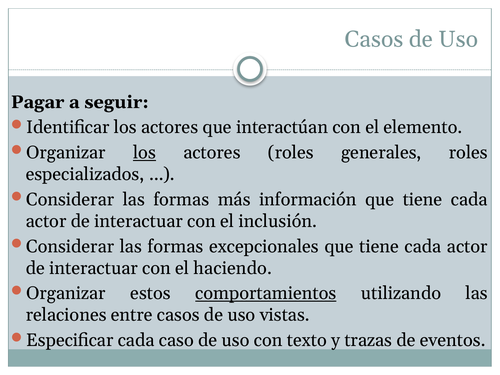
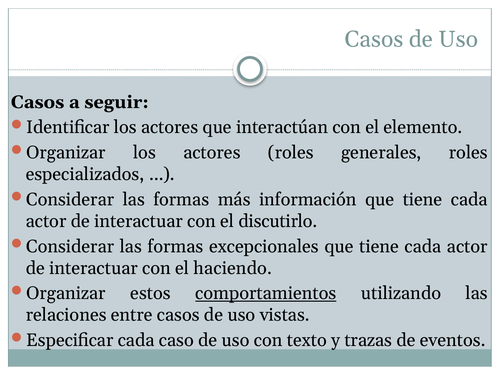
Pagar: Pagar -> Casos (38, 102)
los underline: present -> none (144, 153)
inclusión: inclusión -> discutirlo (278, 221)
